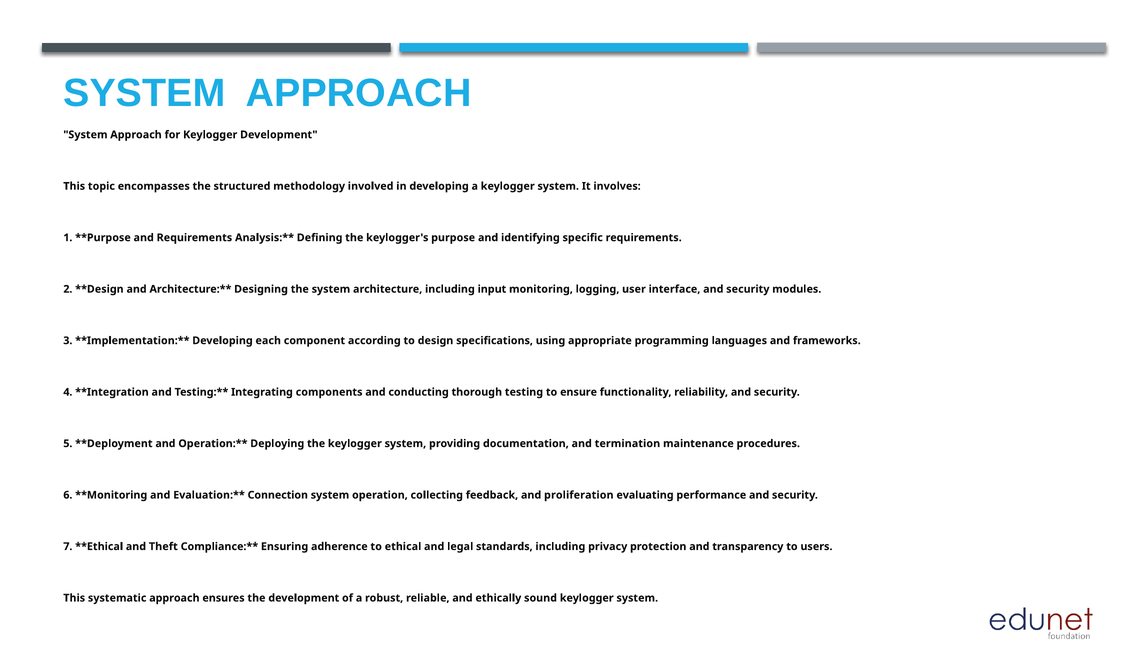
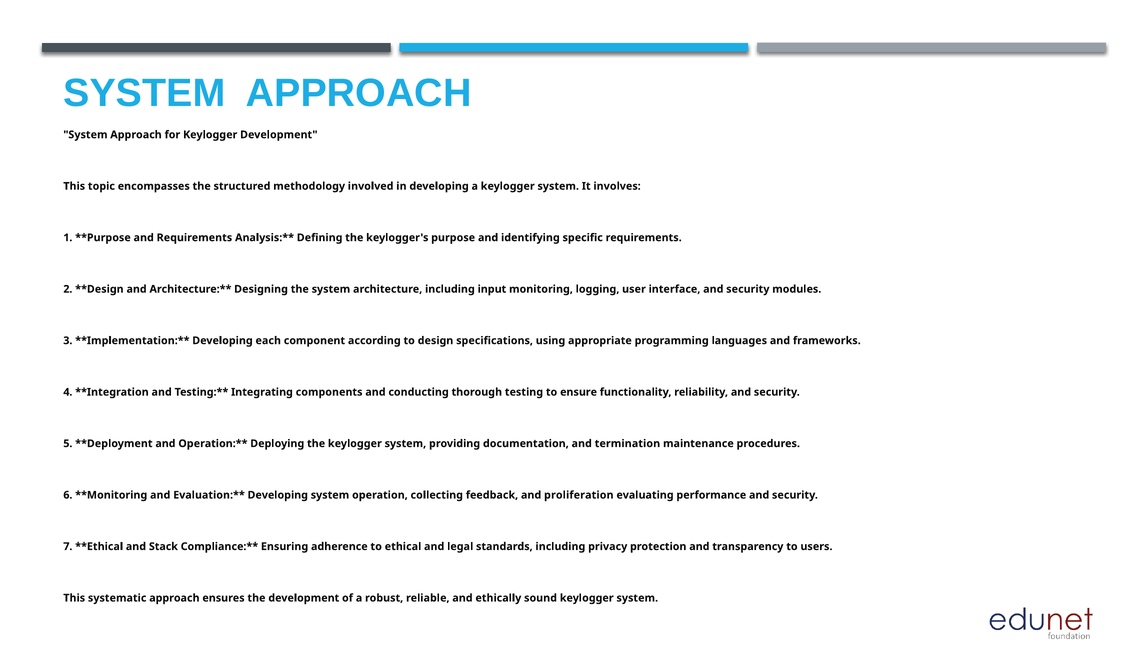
Connection: Connection -> Developing (278, 495)
Theft: Theft -> Stack (163, 546)
